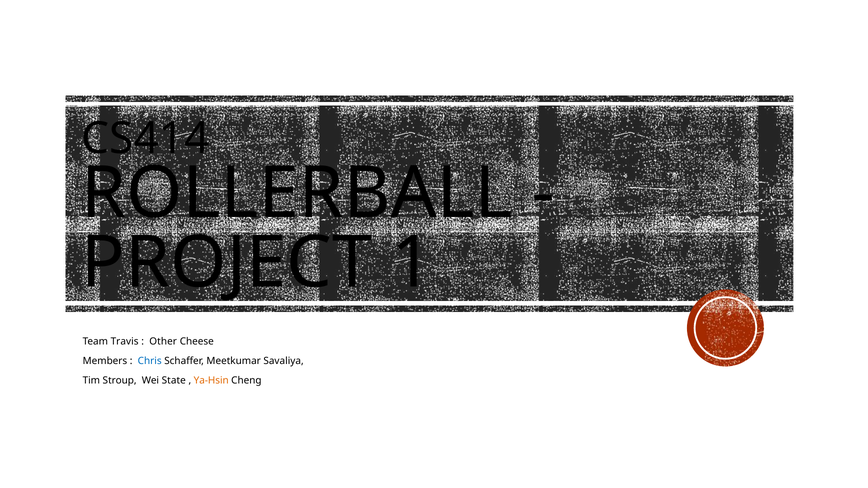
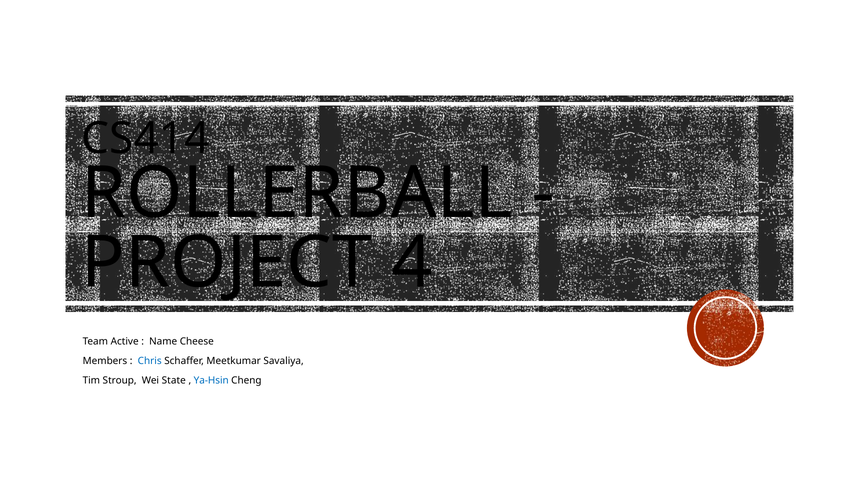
1: 1 -> 4 (412, 263)
Travis: Travis -> Active (125, 342)
Other: Other -> Name (163, 342)
Ya-Hsin colour: orange -> blue (211, 381)
